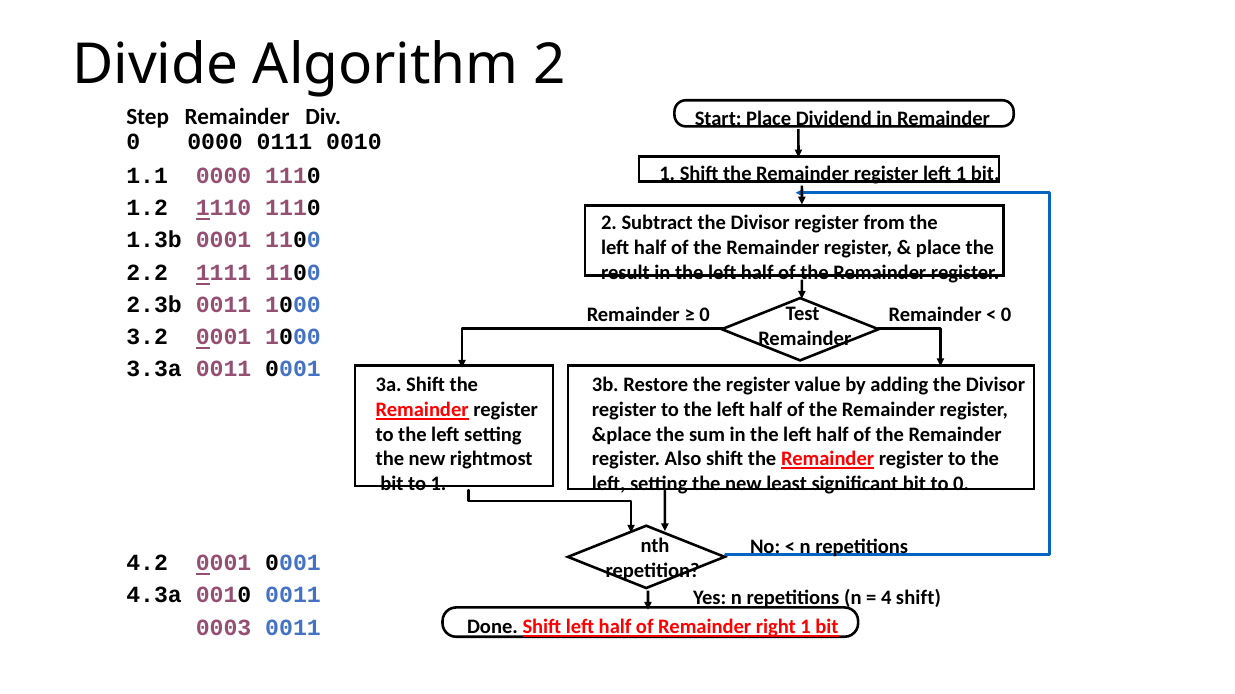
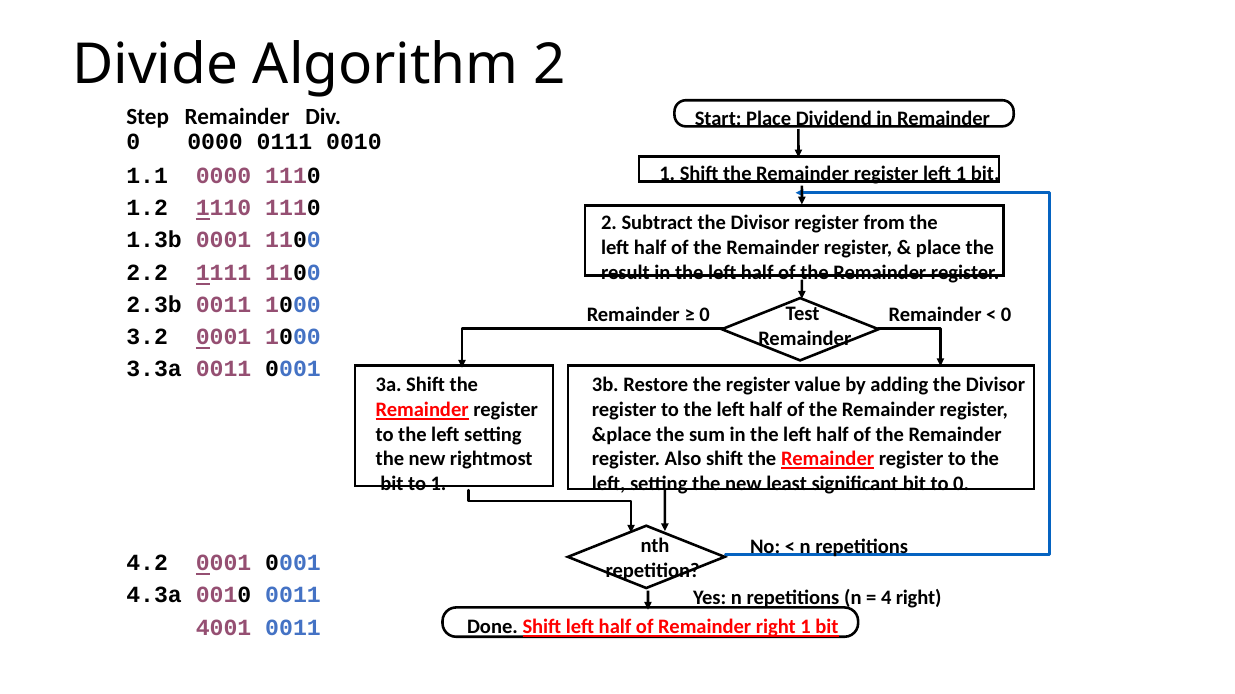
4 shift: shift -> right (919, 599)
0003: 0003 -> 4001 (224, 628)
